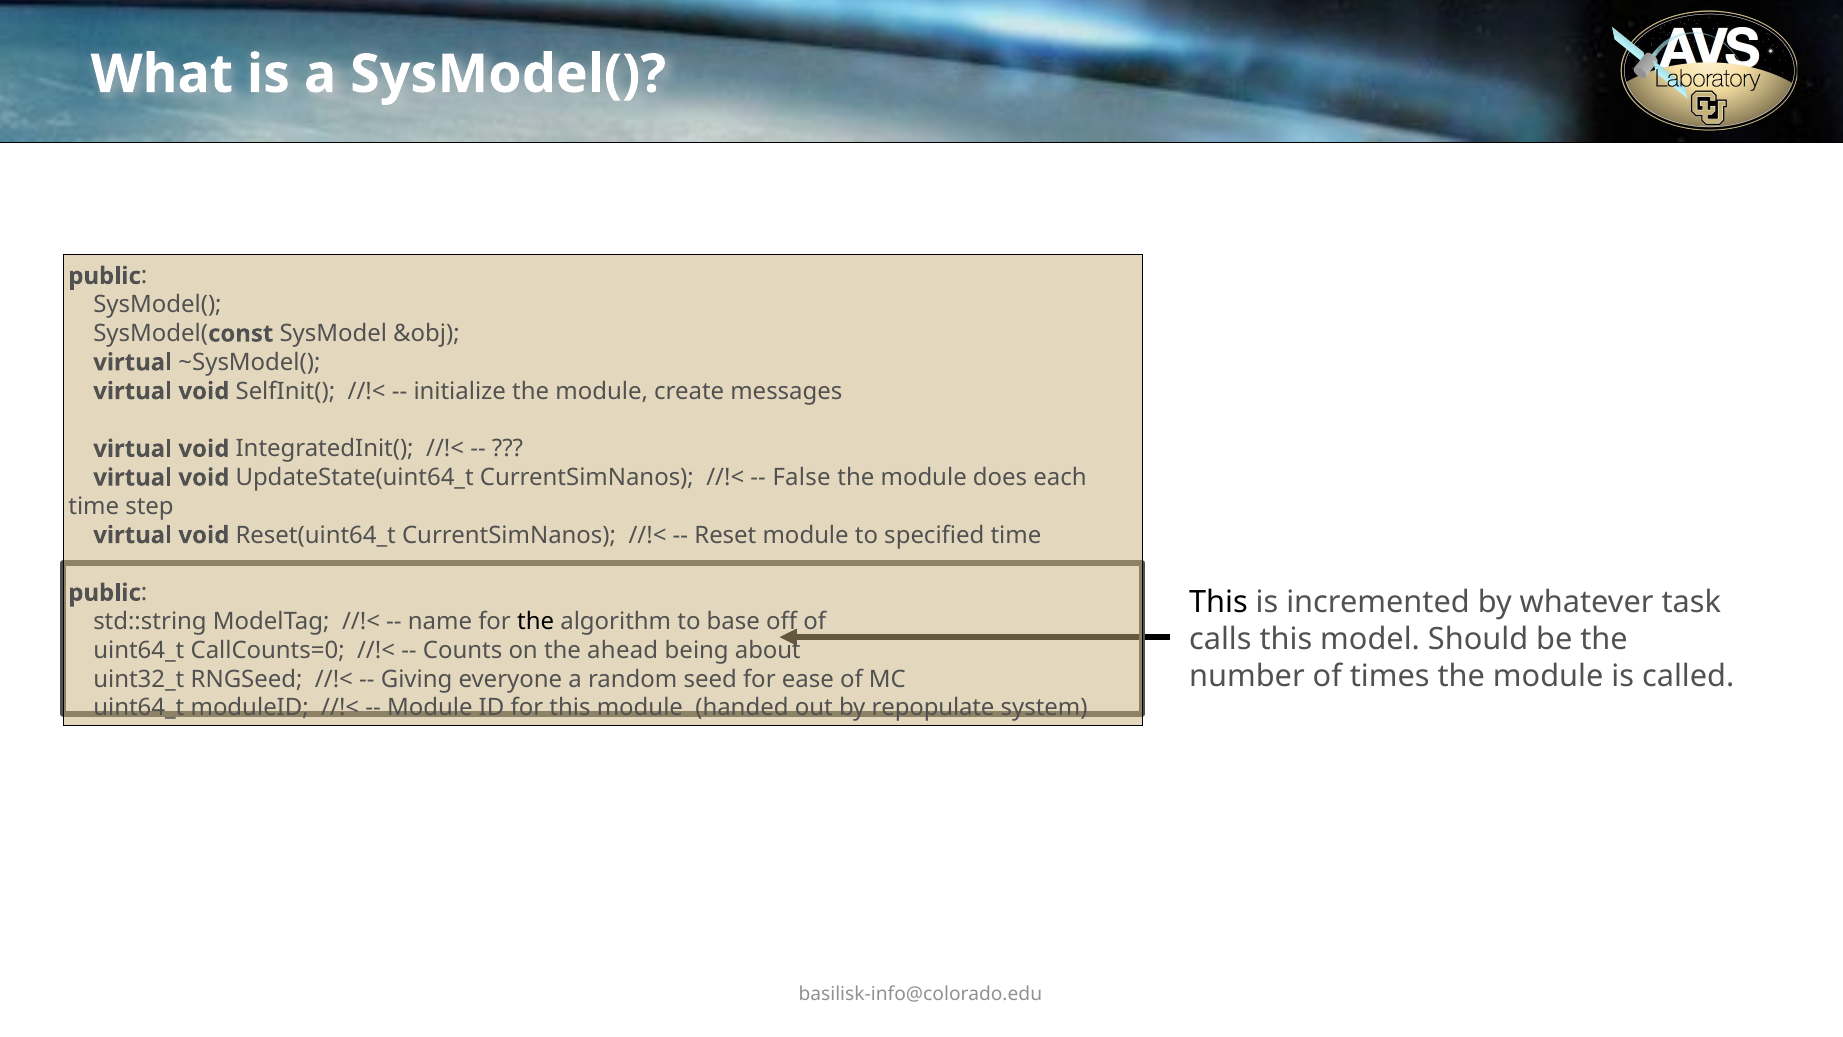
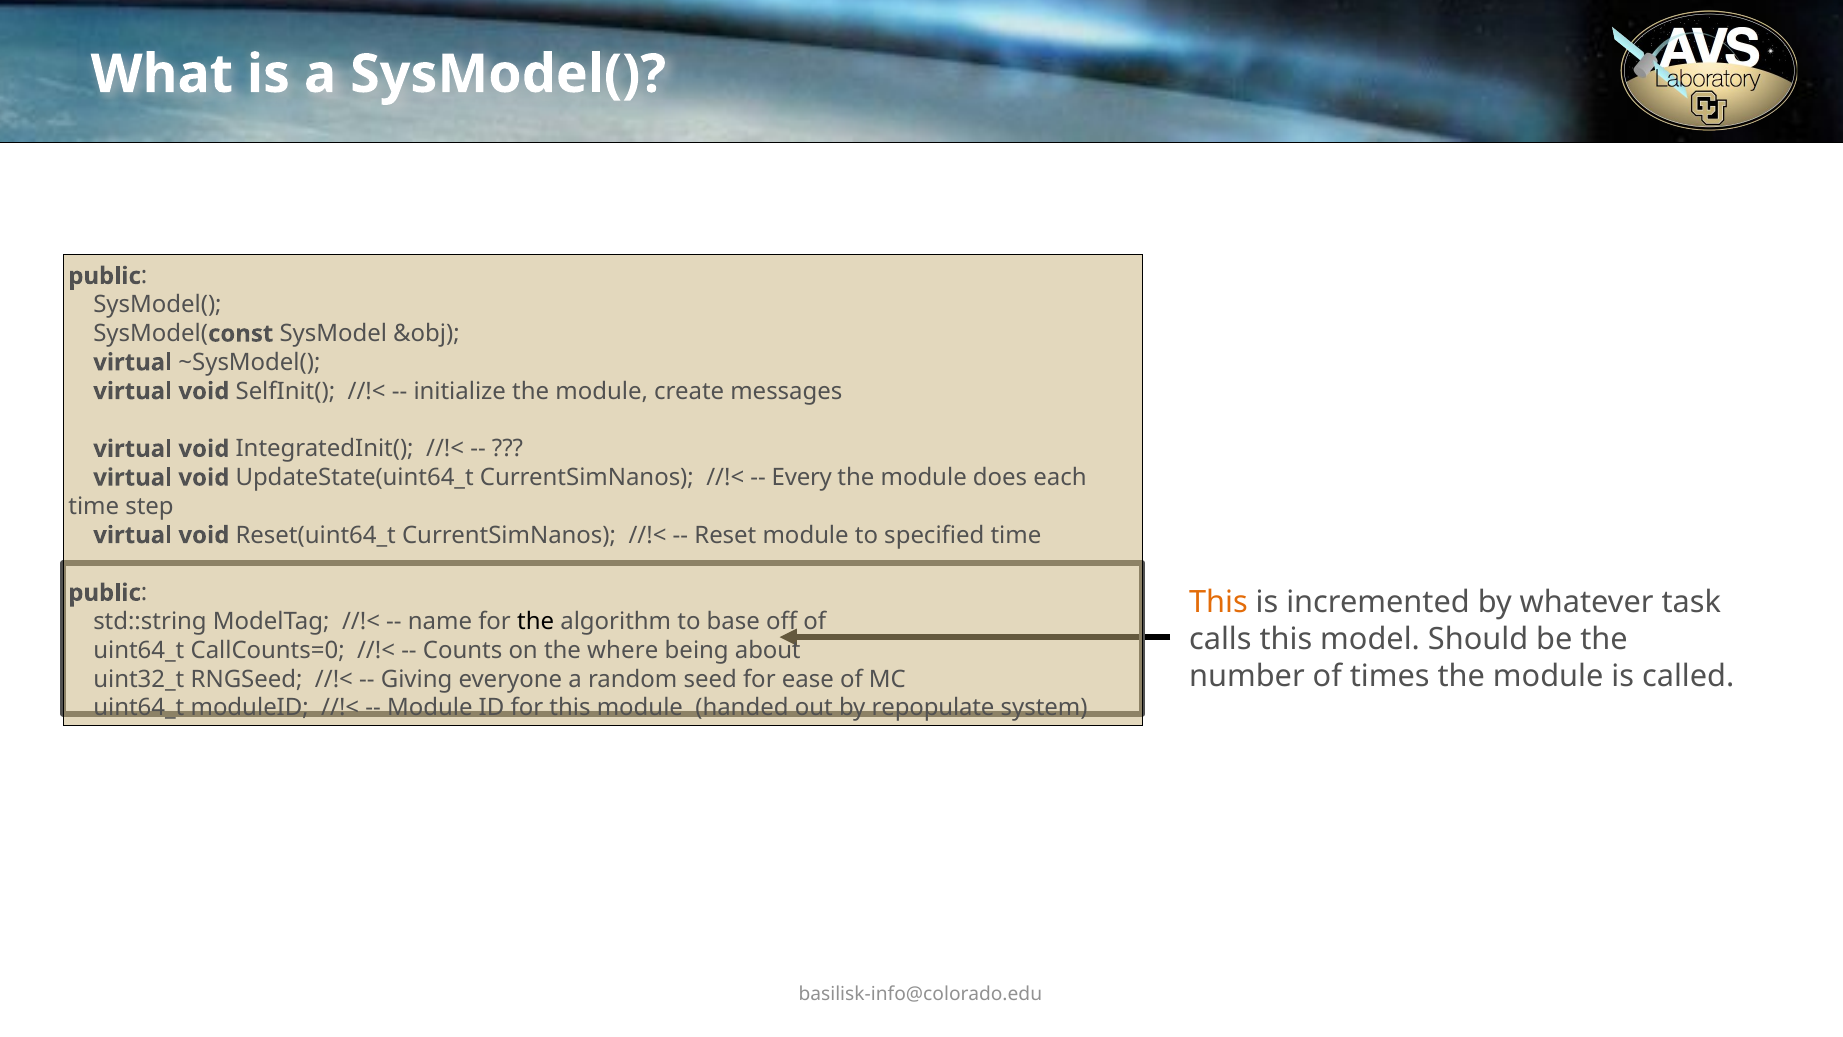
False: False -> Every (802, 478)
This colour: black -> orange (1218, 602)
ahead: ahead -> where (623, 650)
